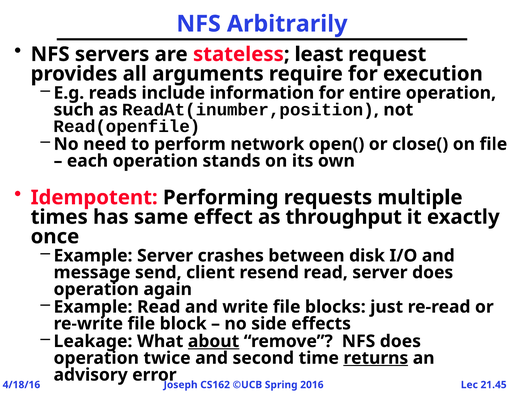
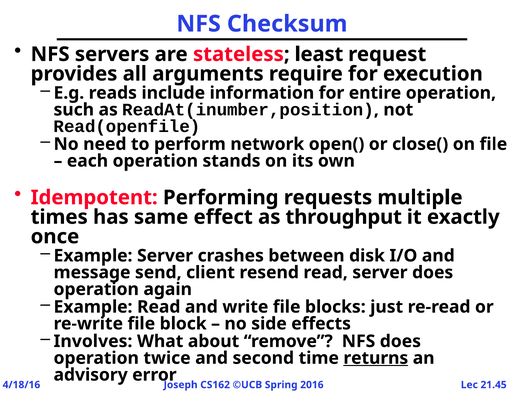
Arbitrarily: Arbitrarily -> Checksum (287, 24)
Leakage: Leakage -> Involves (93, 341)
about underline: present -> none (214, 341)
